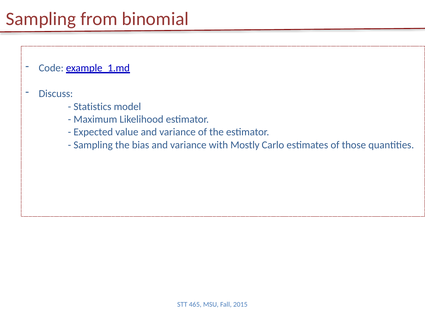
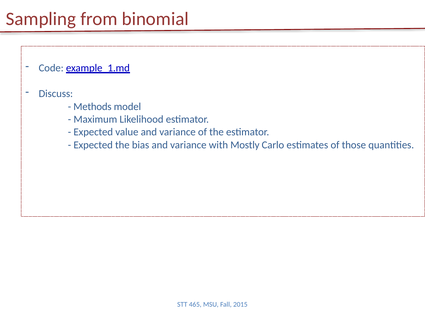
Statistics: Statistics -> Methods (92, 106)
Sampling: Sampling -> Expected (93, 145)
